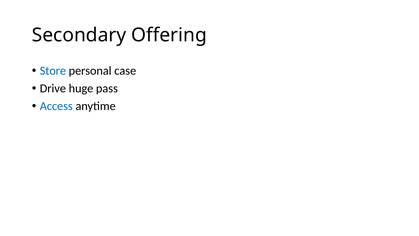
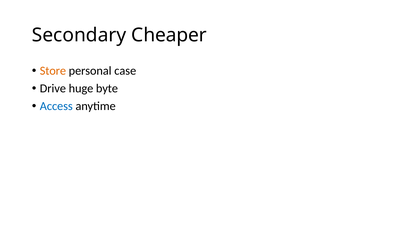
Offering: Offering -> Cheaper (169, 35)
Store colour: blue -> orange (53, 71)
pass: pass -> byte (107, 88)
